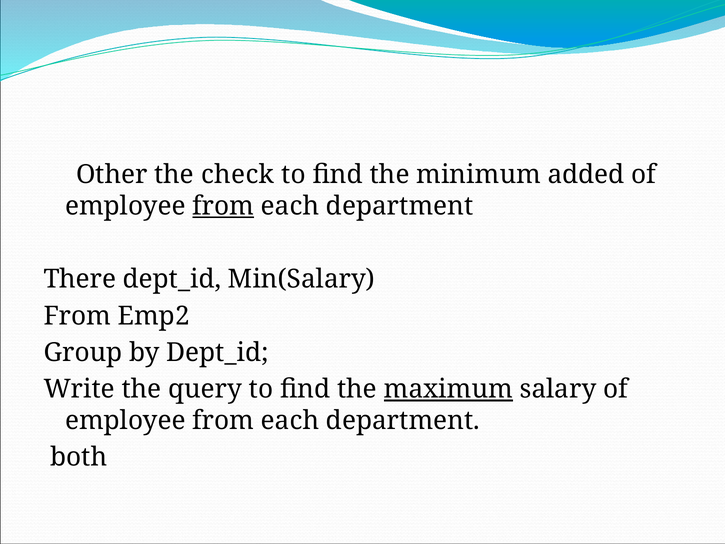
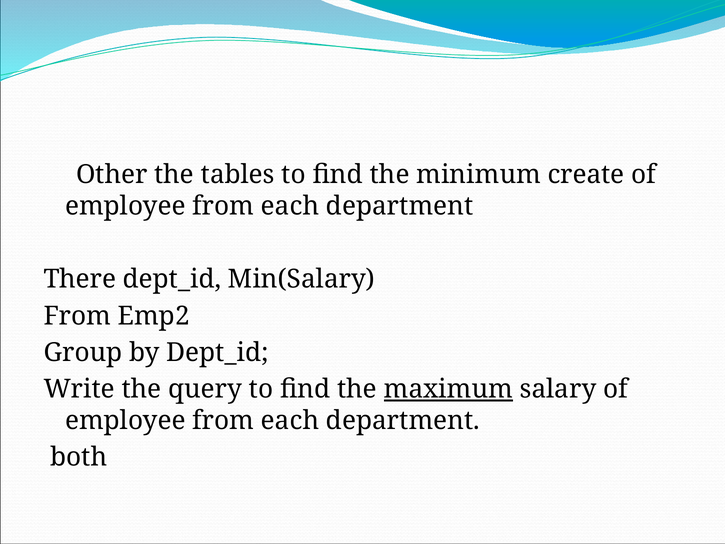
check: check -> tables (238, 175)
added: added -> create (586, 175)
from underline: present -> none (223, 206)
